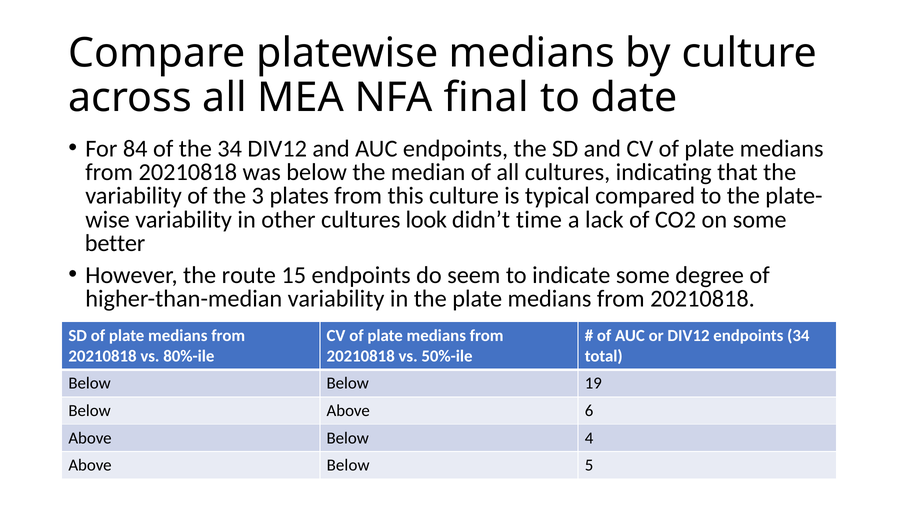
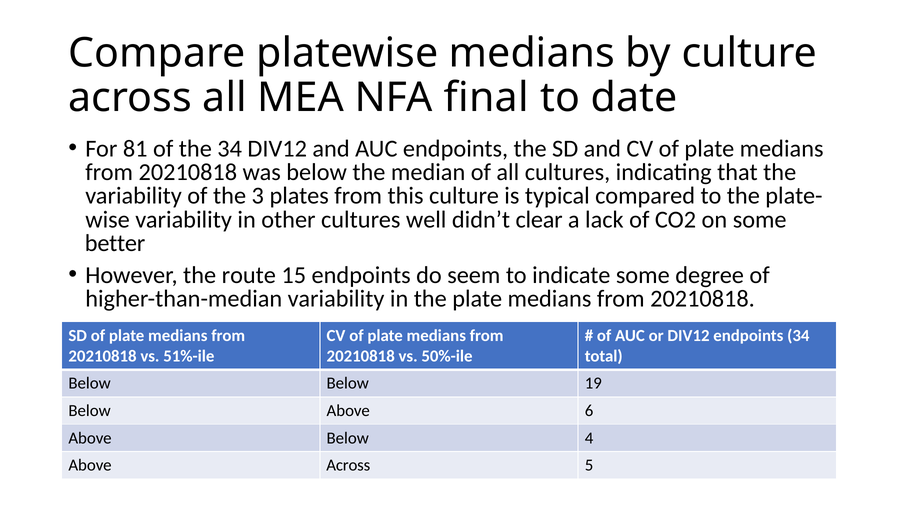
84: 84 -> 81 (135, 149)
look: look -> well (426, 220)
time: time -> clear (539, 220)
80%-ile: 80%-ile -> 51%-ile (189, 356)
Below: Below -> Across (348, 465)
